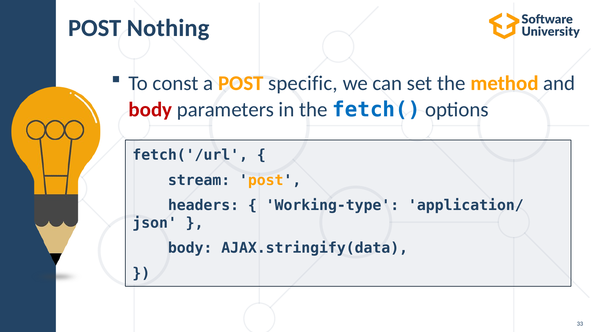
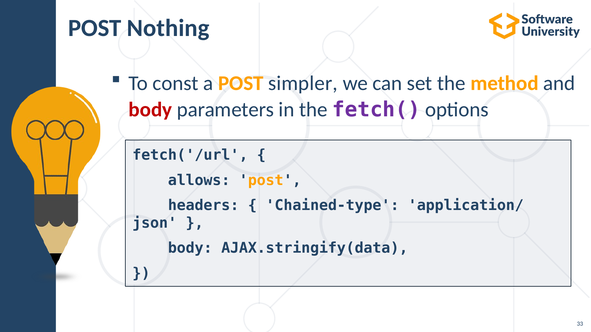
specific: specific -> simpler (303, 83)
fetch( colour: blue -> purple (376, 110)
stream: stream -> allows (199, 180)
Working-type: Working-type -> Chained-type (332, 206)
